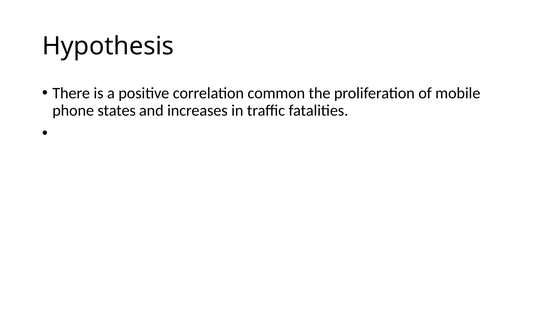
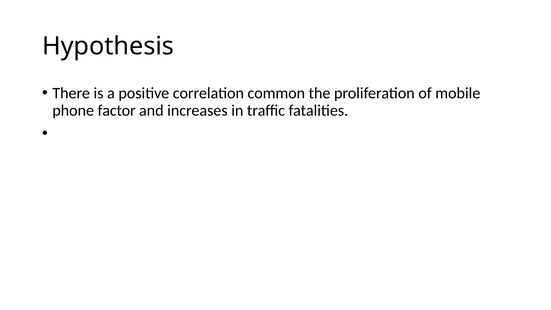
states: states -> factor (117, 111)
